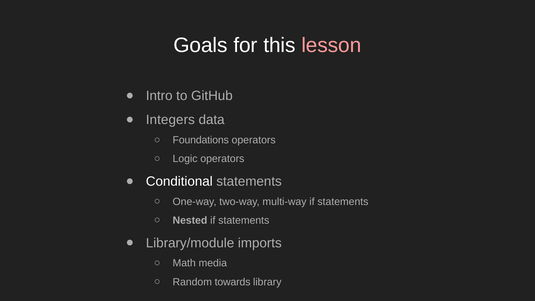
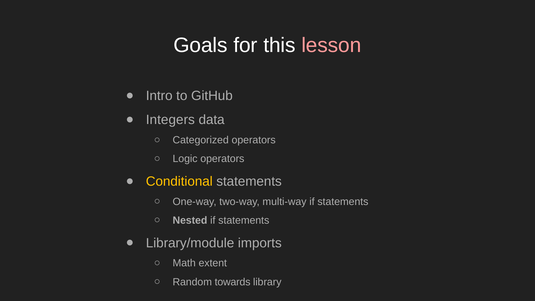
Foundations: Foundations -> Categorized (201, 140)
Conditional colour: white -> yellow (179, 181)
media: media -> extent (213, 263)
